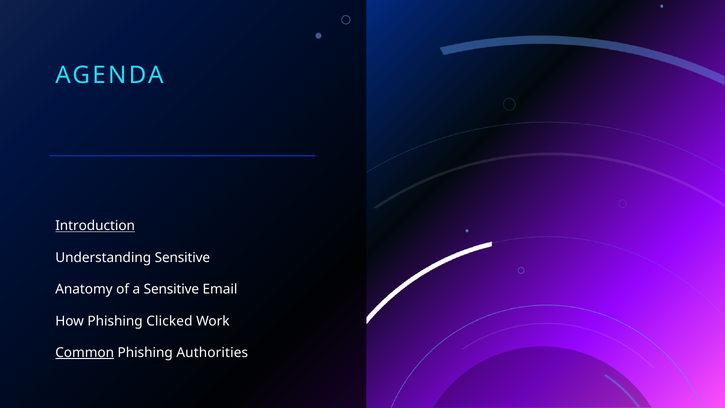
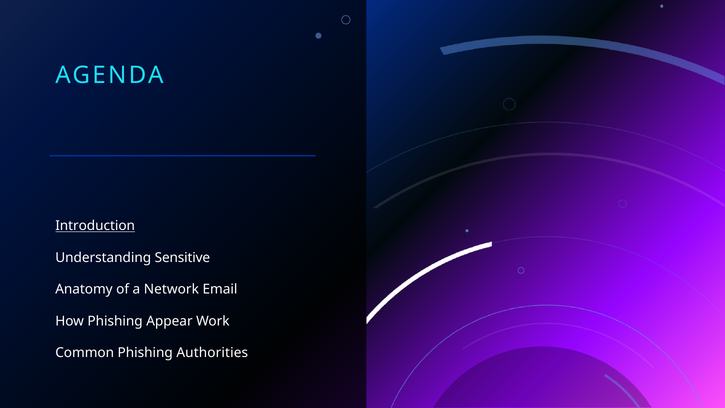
a Sensitive: Sensitive -> Network (171, 289)
Clicked: Clicked -> Appear (169, 321)
Common underline: present -> none (85, 353)
